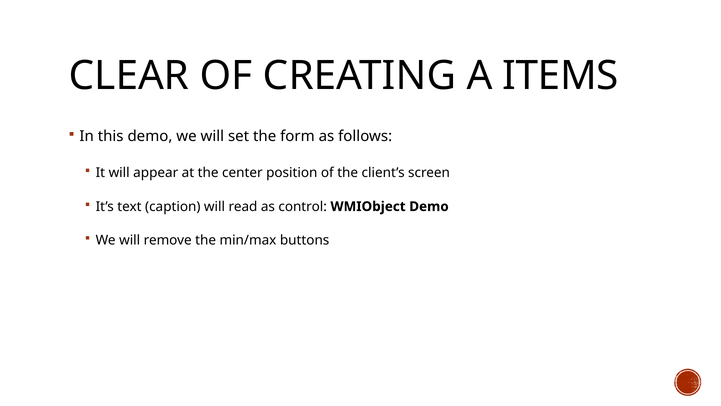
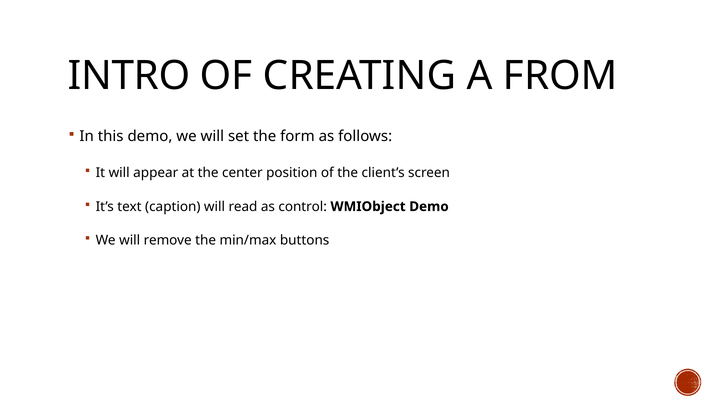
CLEAR: CLEAR -> INTRO (129, 76)
ITEMS: ITEMS -> FROM (560, 76)
